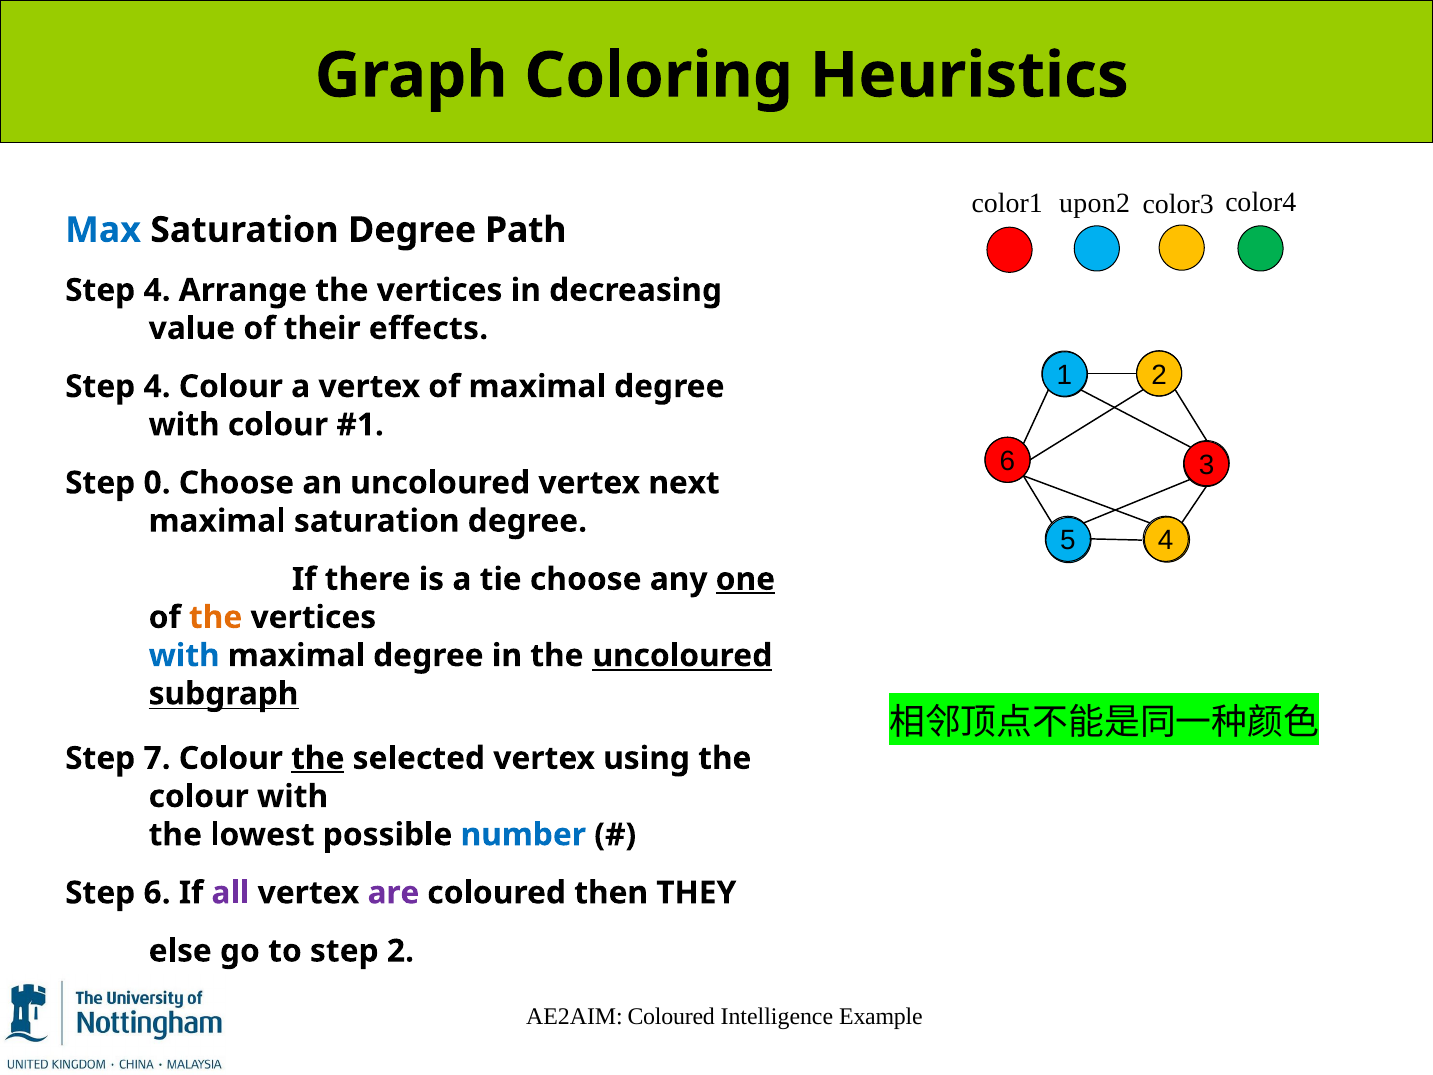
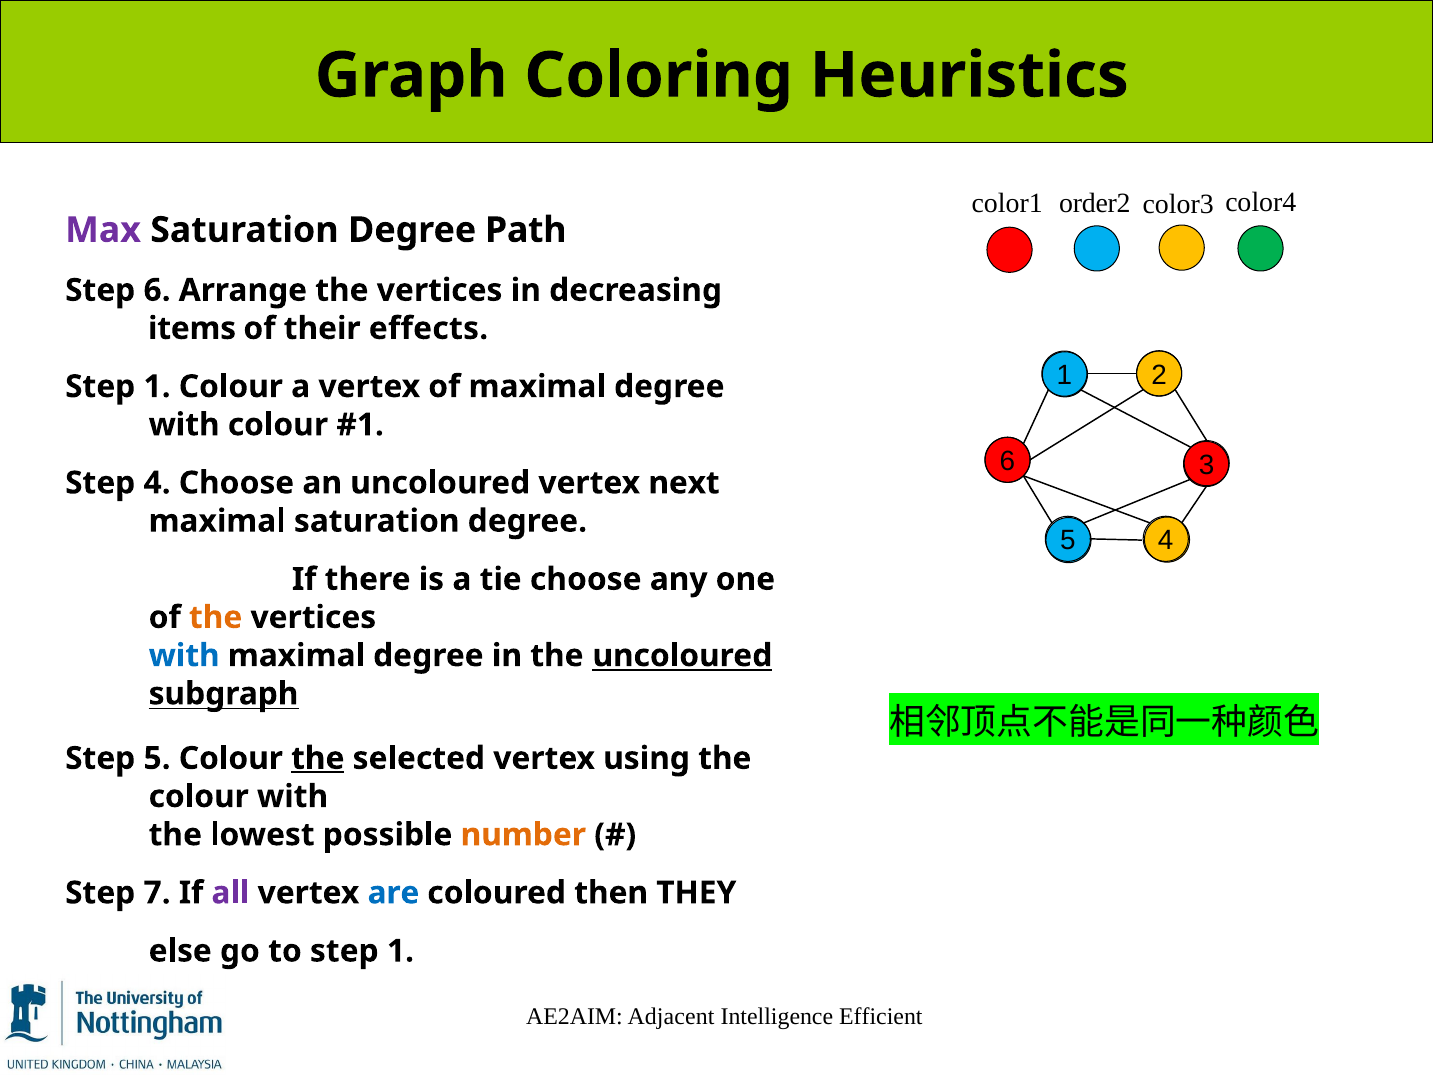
upon2: upon2 -> order2 (1095, 204)
Max colour: blue -> purple (103, 230)
4: 4 -> 6 (157, 290)
value: value -> items (192, 328)
4: 4 -> 1 (157, 387)
Step 0: 0 -> 4 (157, 483)
one underline: present -> none (745, 579)
Step 7: 7 -> 5 (157, 758)
number colour: blue -> orange (523, 835)
Step 6: 6 -> 7 (157, 893)
are colour: purple -> blue (393, 893)
to step 2: 2 -> 1 (400, 951)
AE2AIM Coloured: Coloured -> Adjacent (671, 1016)
Example: Example -> Efficient (881, 1016)
